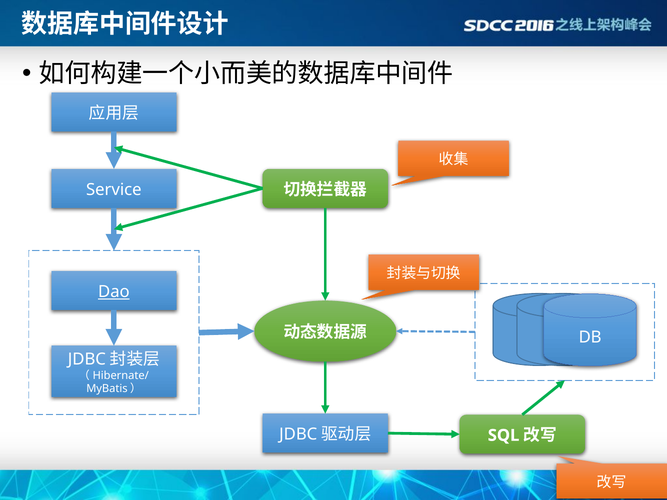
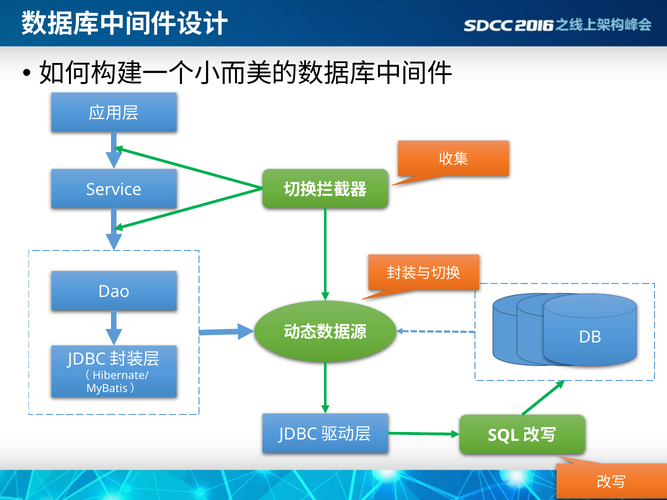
Dao underline: present -> none (114, 292)
